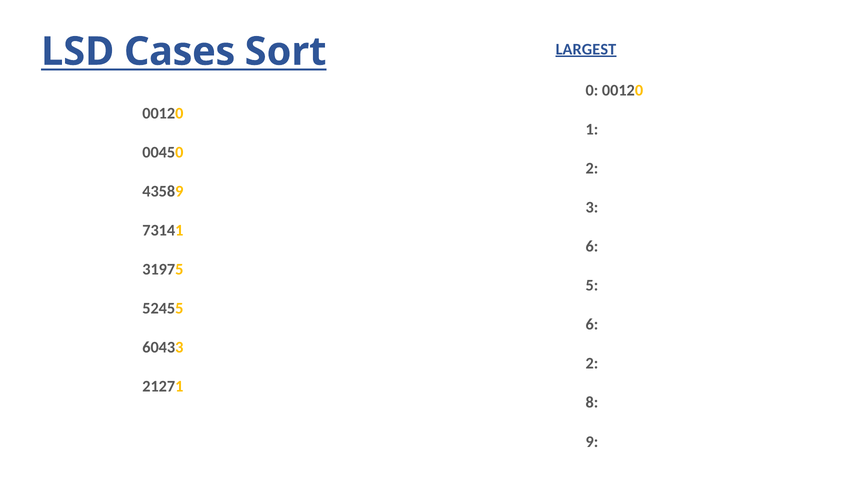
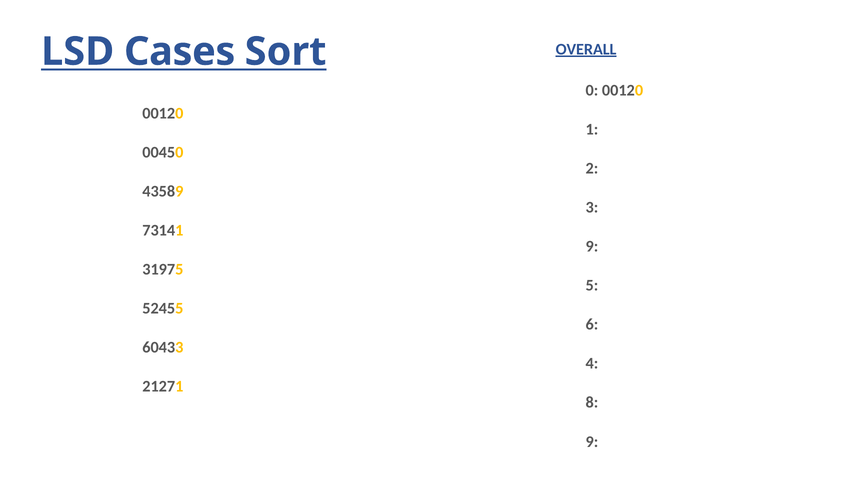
LARGEST: LARGEST -> OVERALL (586, 49)
6: 6 -> 9 (592, 246)
2: 2 -> 4 (592, 363)
